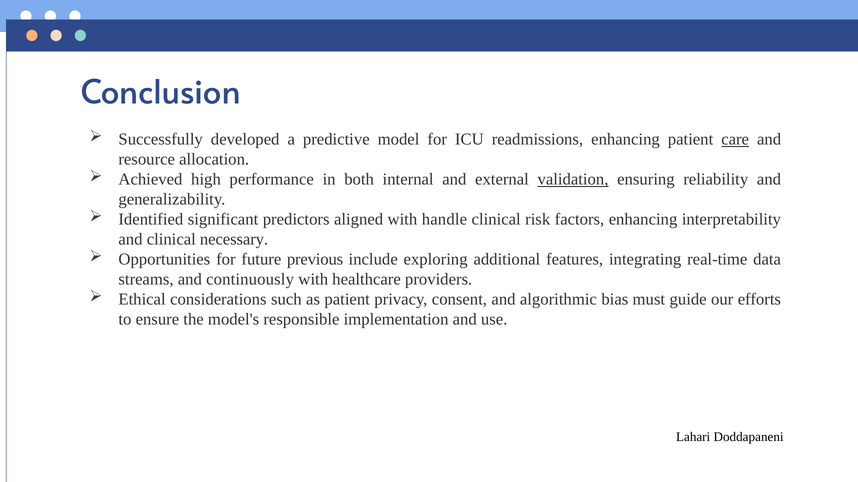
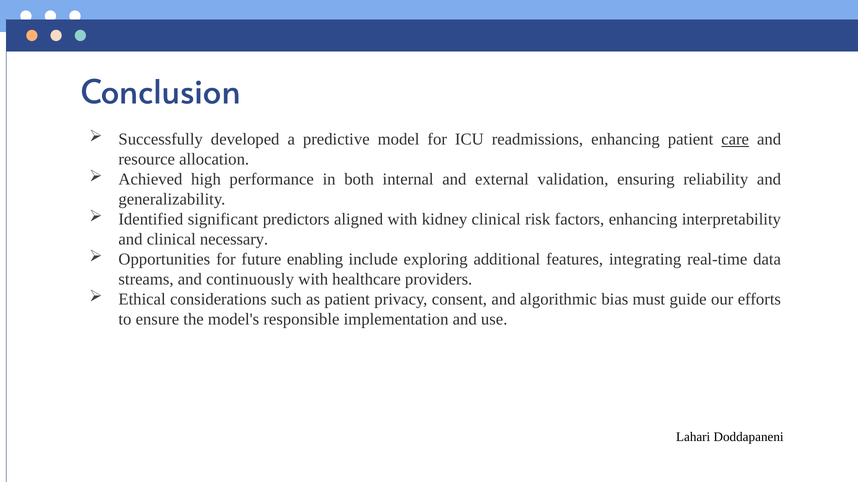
validation underline: present -> none (573, 179)
handle: handle -> kidney (445, 219)
previous: previous -> enabling (315, 260)
